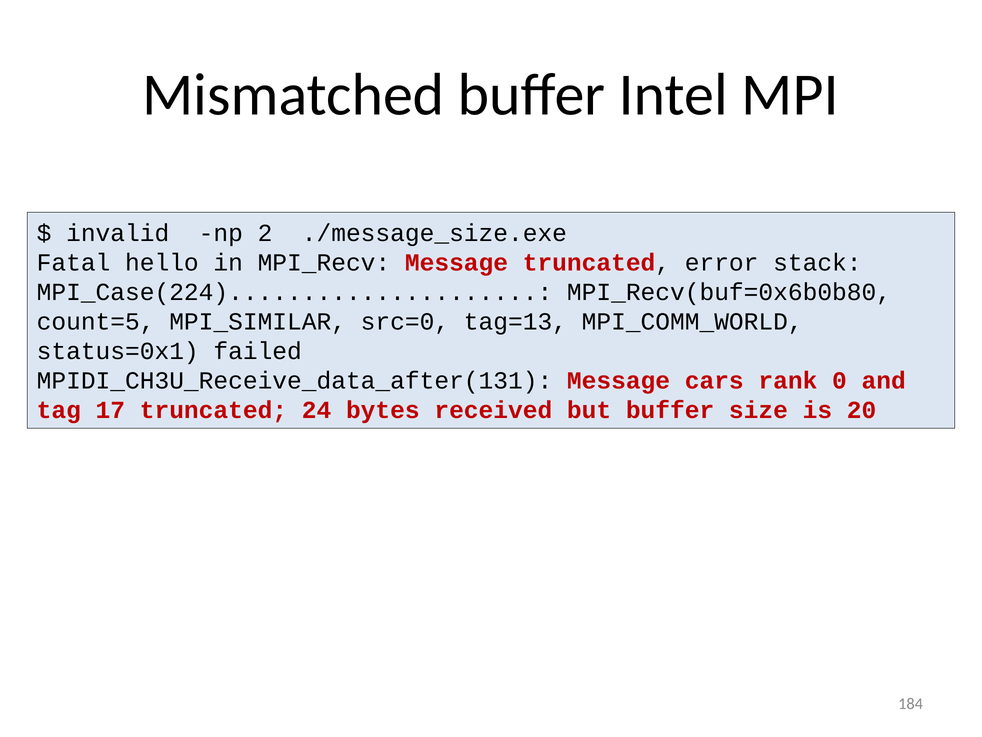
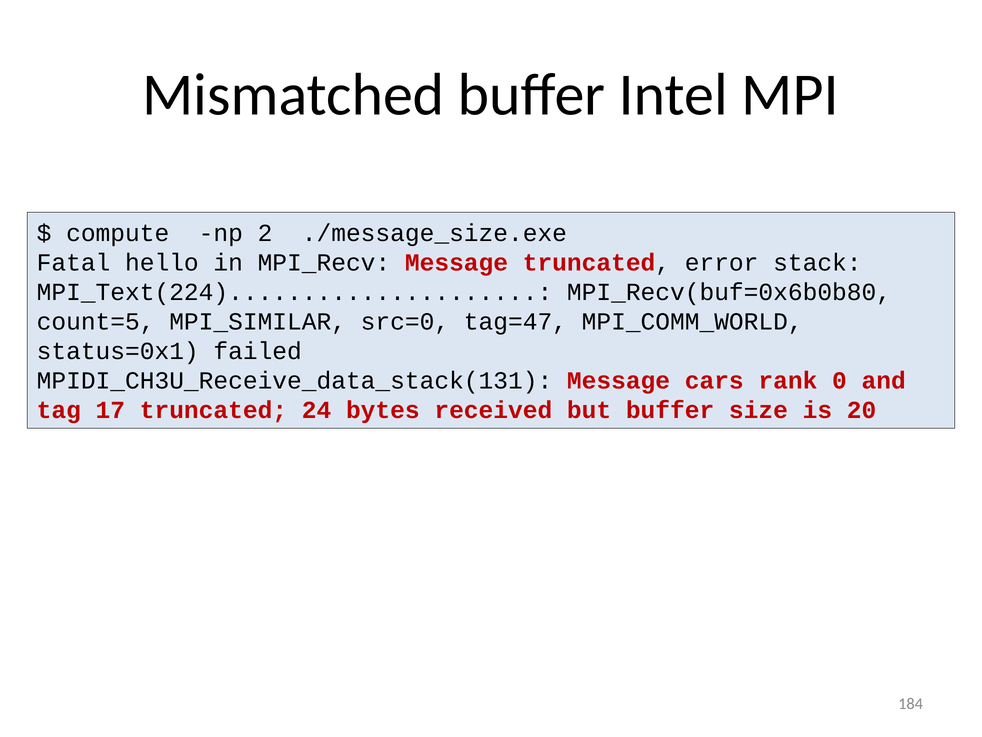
invalid: invalid -> compute (118, 233)
MPI_Case(224: MPI_Case(224 -> MPI_Text(224 (294, 292)
tag=13: tag=13 -> tag=47 (515, 322)
MPIDI_CH3U_Receive_data_after(131: MPIDI_CH3U_Receive_data_after(131 -> MPIDI_CH3U_Receive_data_stack(131 (294, 381)
